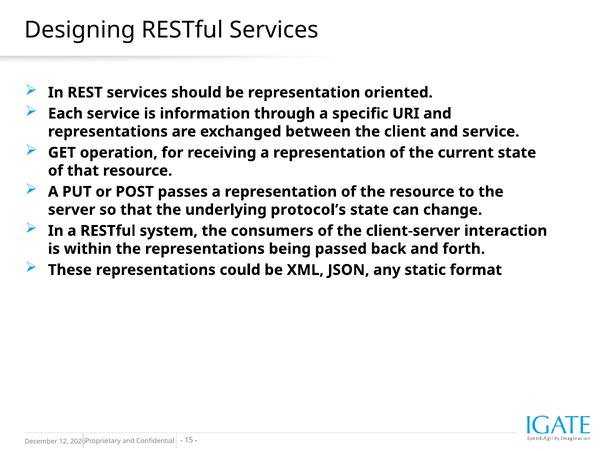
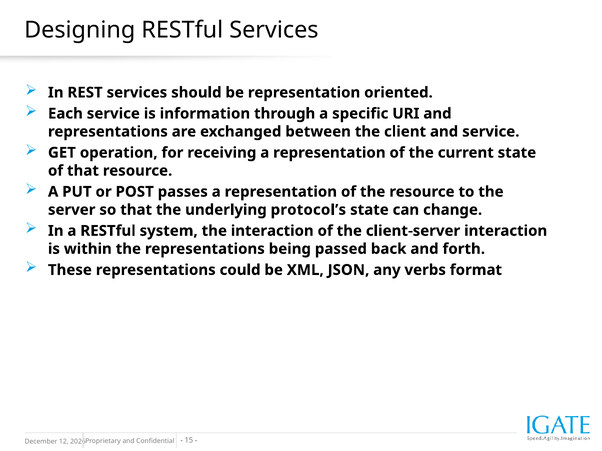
the consumers: consumers -> interaction (272, 231)
static: static -> verbs (425, 270)
